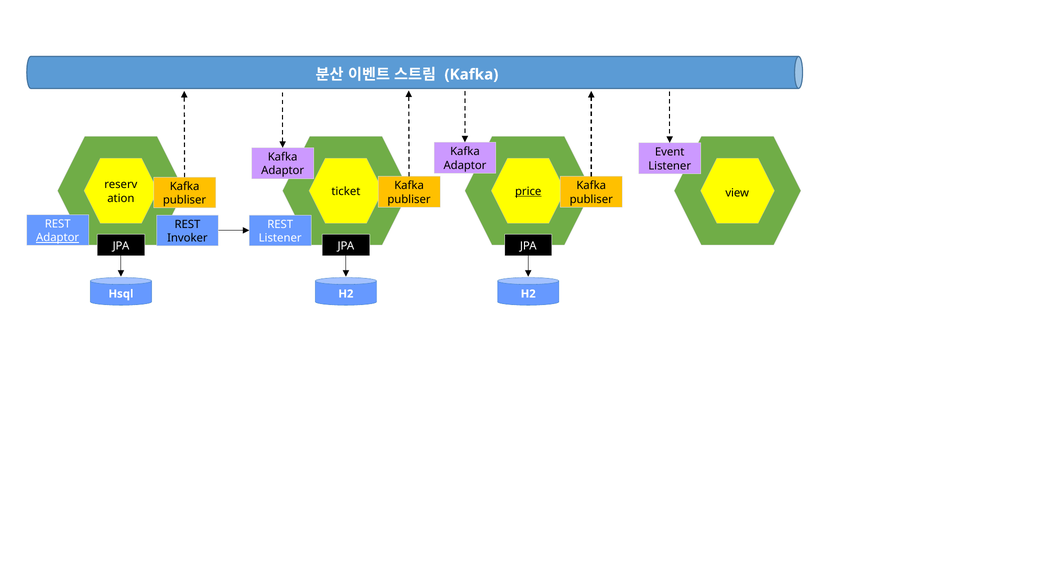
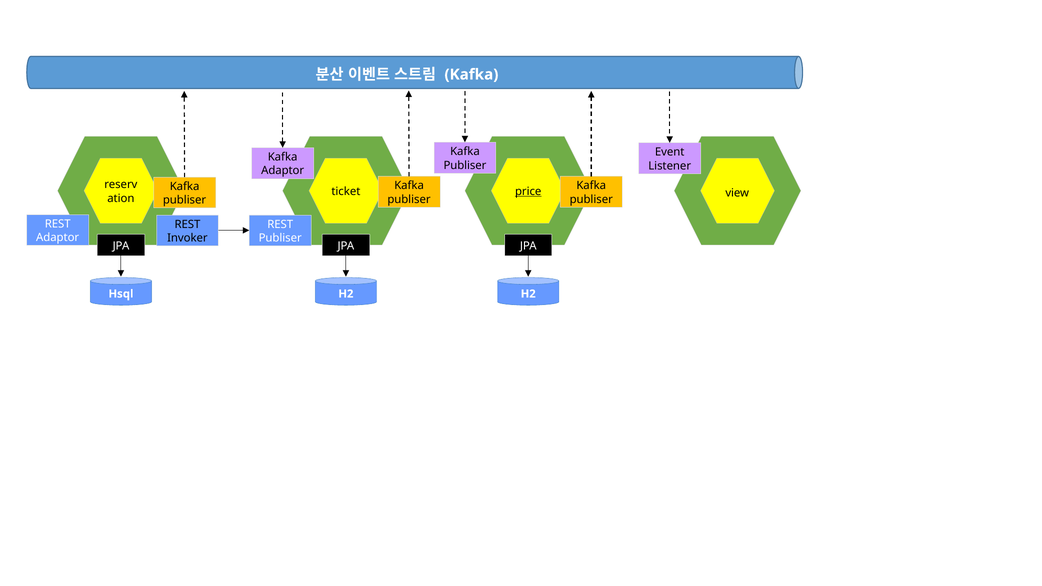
Adaptor: Adaptor -> Publiser (465, 165)
Adaptor underline: present -> none (58, 238)
Listener: Listener -> Publiser (280, 238)
